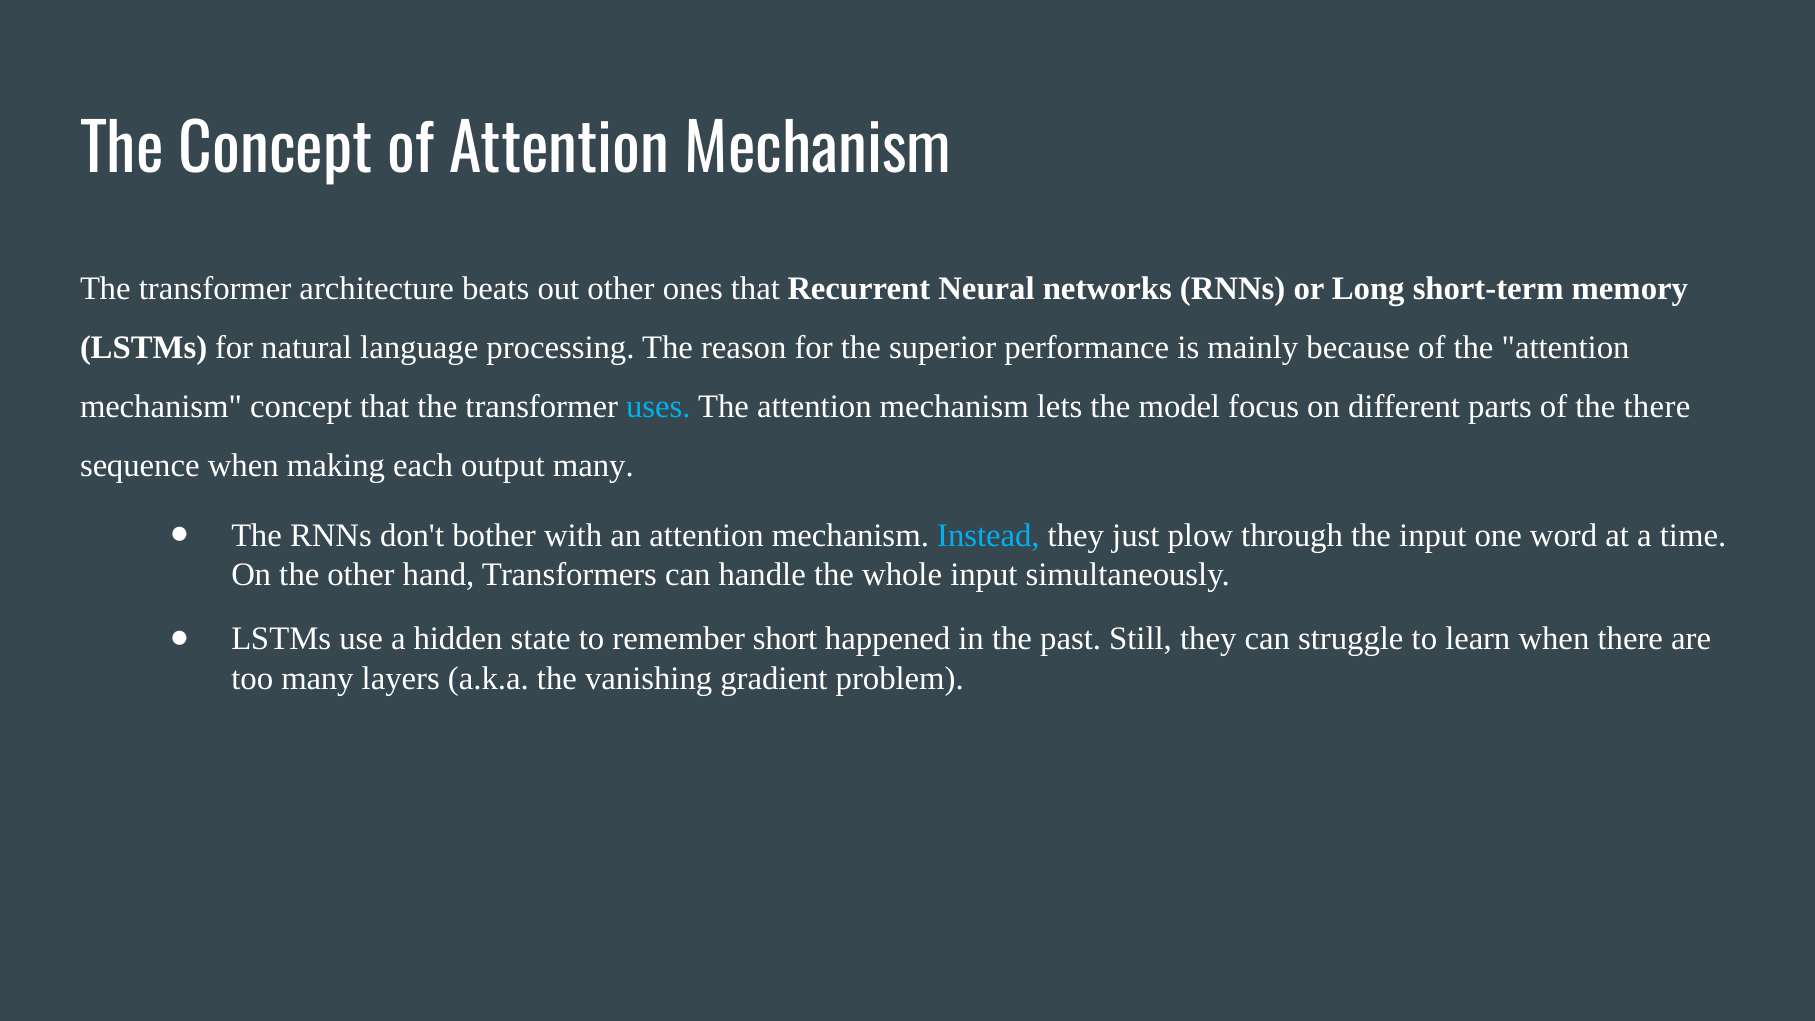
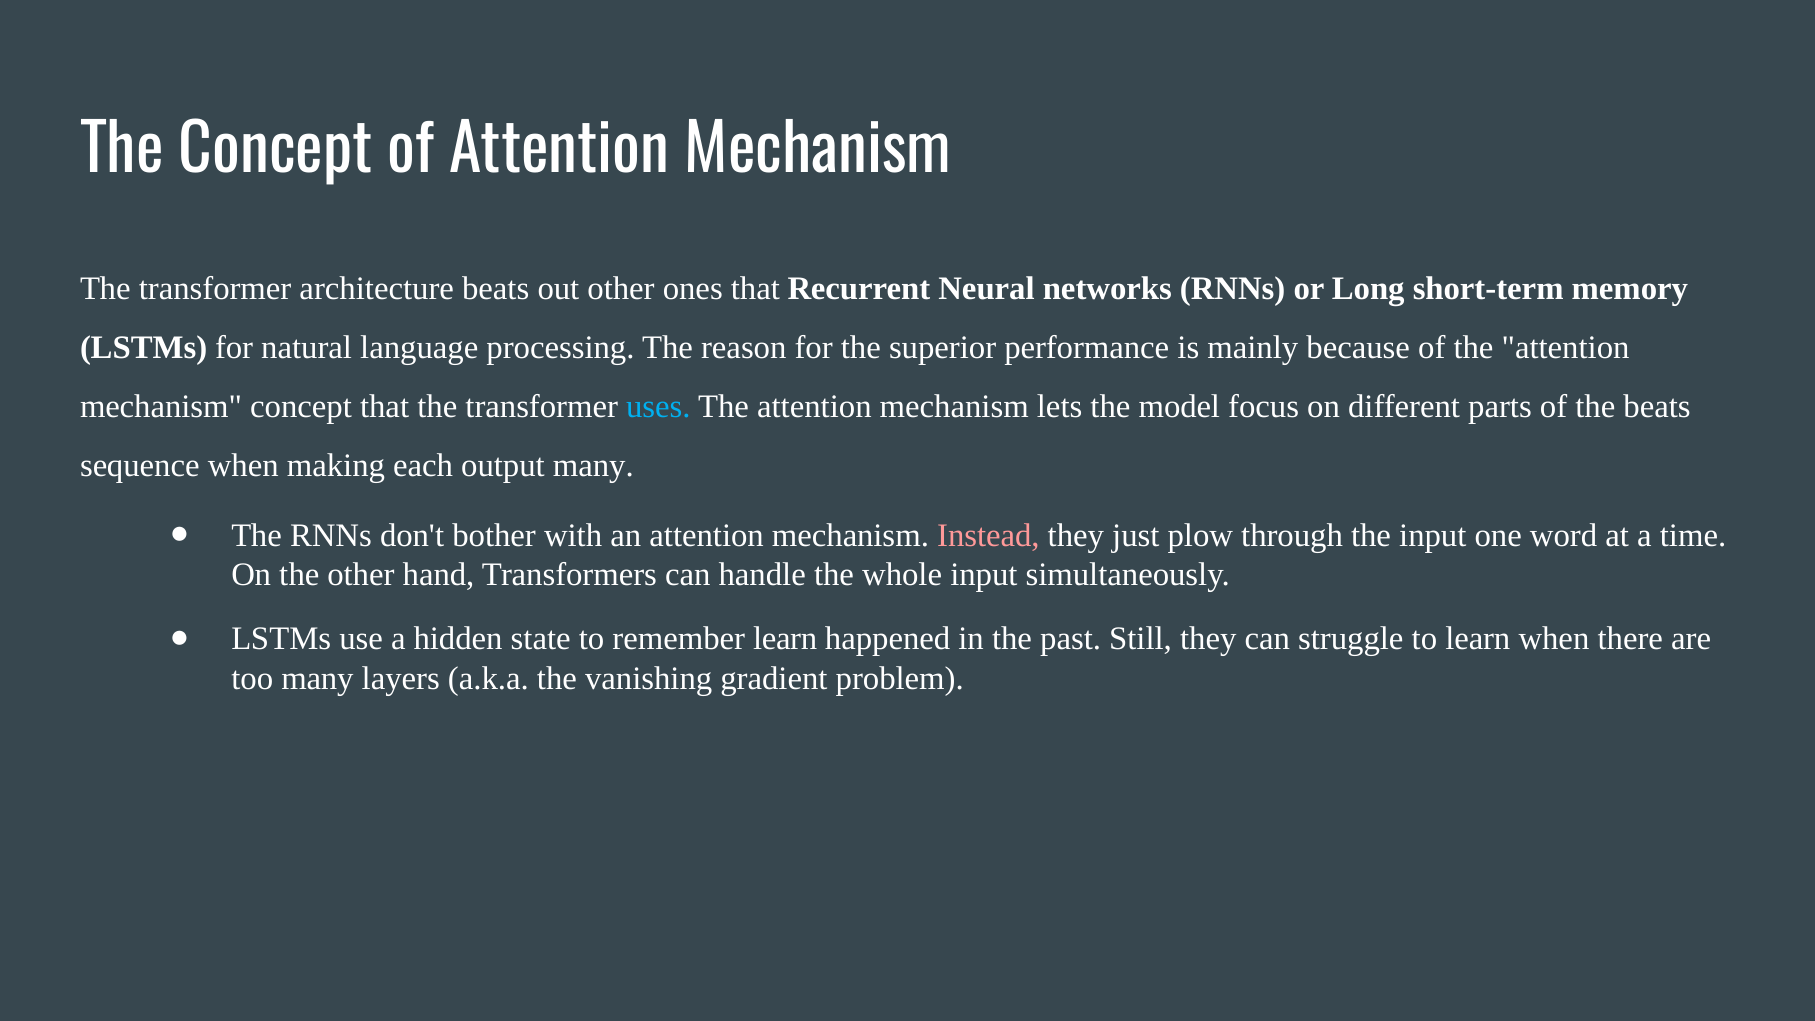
the there: there -> beats (1657, 407)
Instead colour: light blue -> pink (988, 535)
remember short: short -> learn (785, 639)
